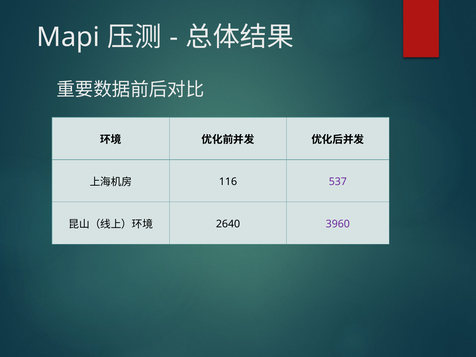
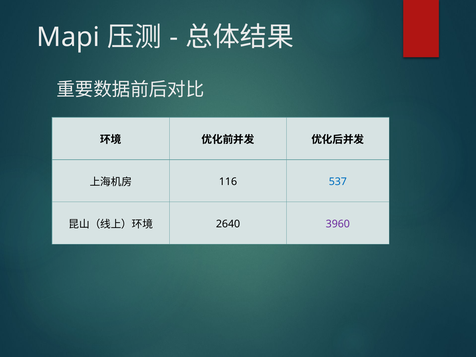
537 colour: purple -> blue (338, 182)
